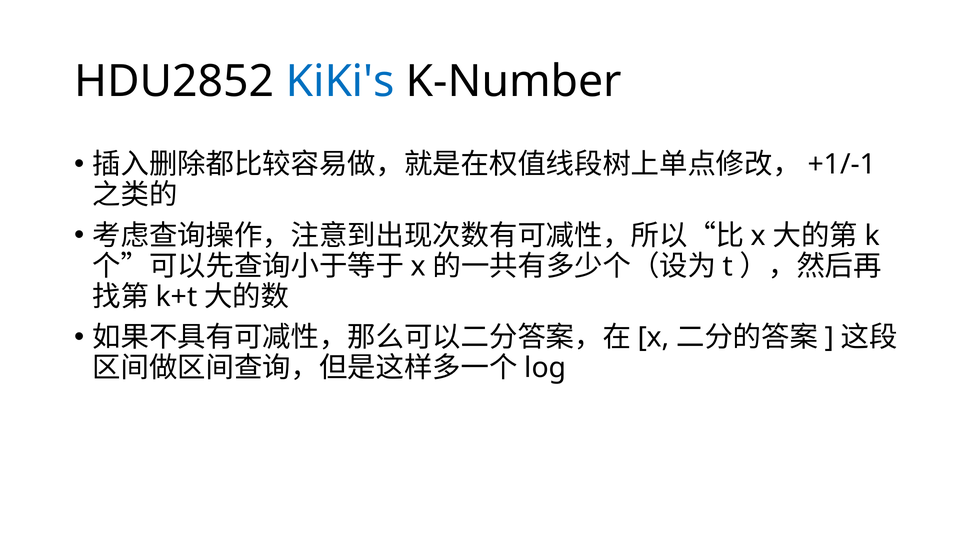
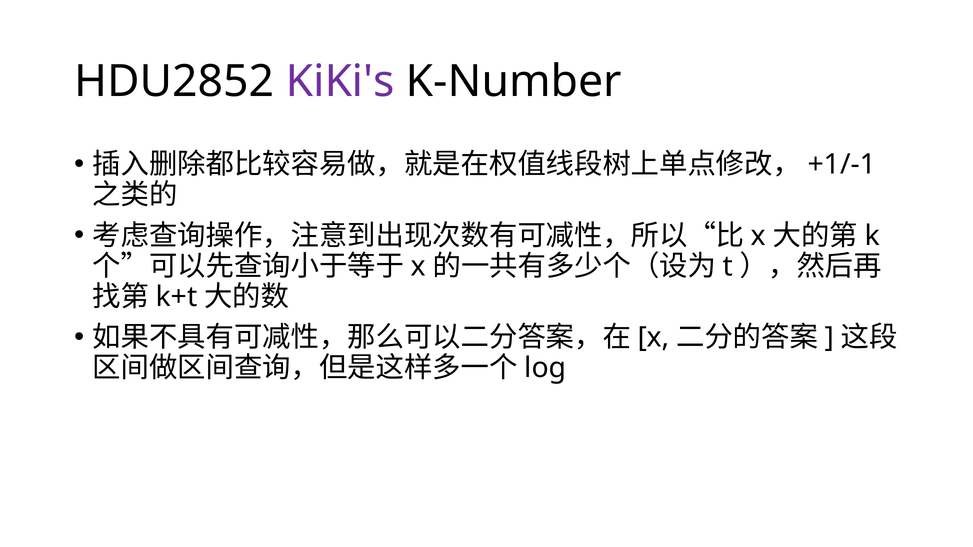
KiKi's colour: blue -> purple (340, 82)
